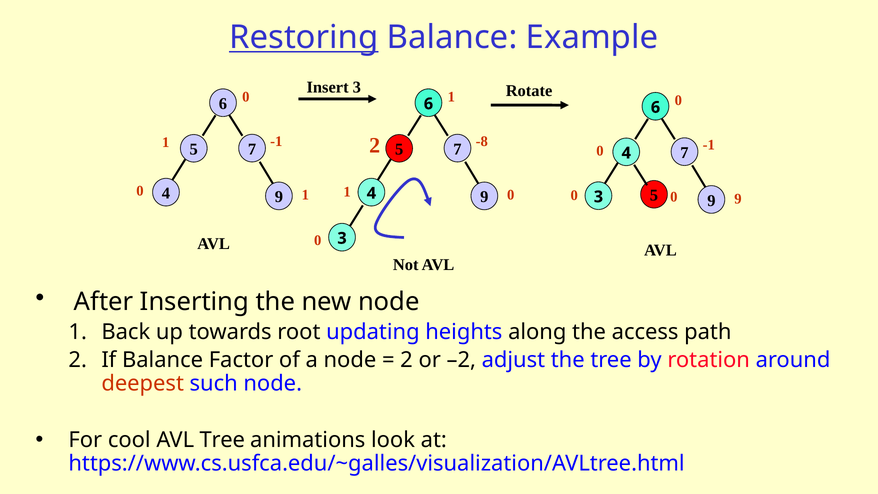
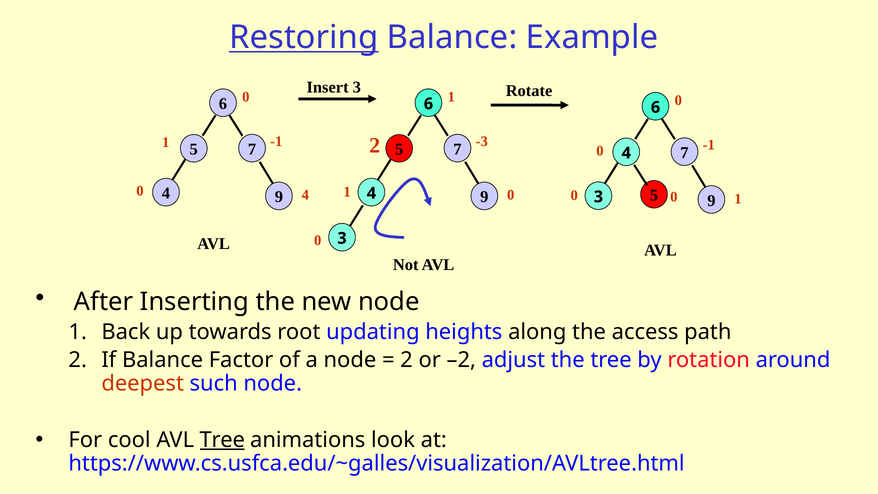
-8: -8 -> -3 (482, 141)
5 0 9: 9 -> 1 (738, 199)
9 1: 1 -> 4 (305, 195)
Tree underline: none -> present (222, 440)
